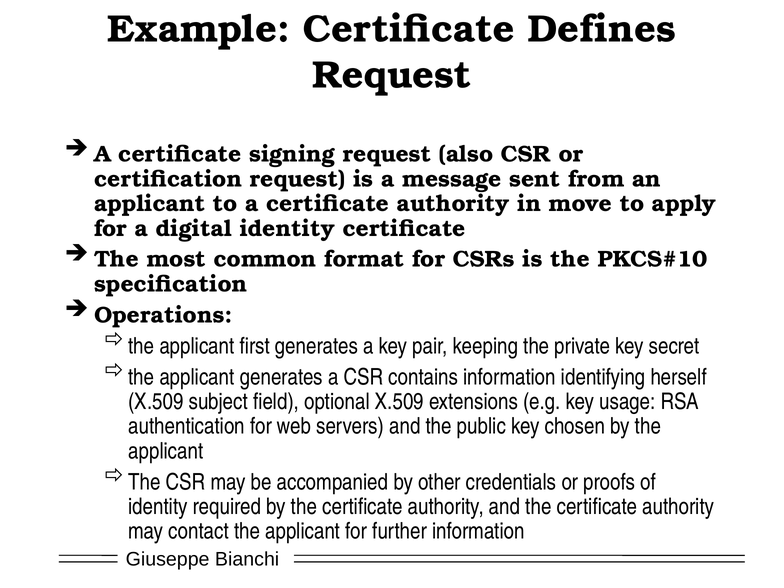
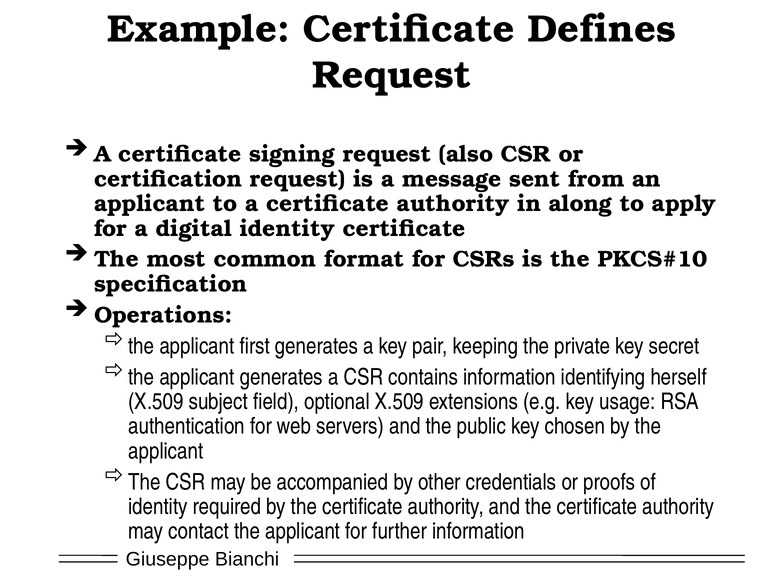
move: move -> along (581, 204)
